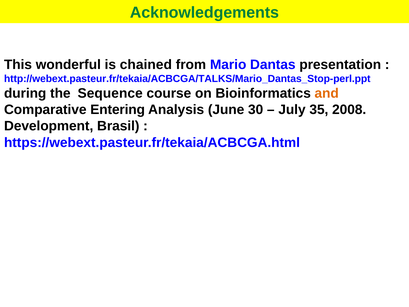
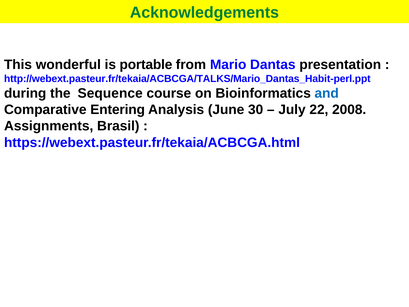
chained: chained -> portable (146, 65)
http://webext.pasteur.fr/tekaia/ACBCGA/TALKS/Mario_Dantas_Stop-perl.ppt: http://webext.pasteur.fr/tekaia/ACBCGA/TALKS/Mario_Dantas_Stop-perl.ppt -> http://webext.pasteur.fr/tekaia/ACBCGA/TALKS/Mario_Dantas_Habit-perl.ppt (187, 79)
and colour: orange -> blue (327, 93)
35: 35 -> 22 (319, 110)
Development: Development -> Assignments (49, 126)
